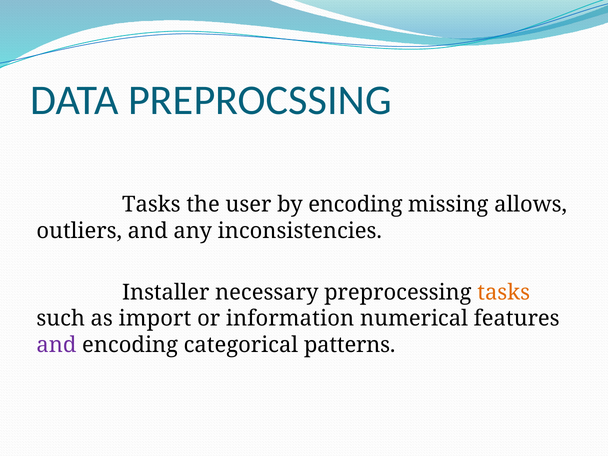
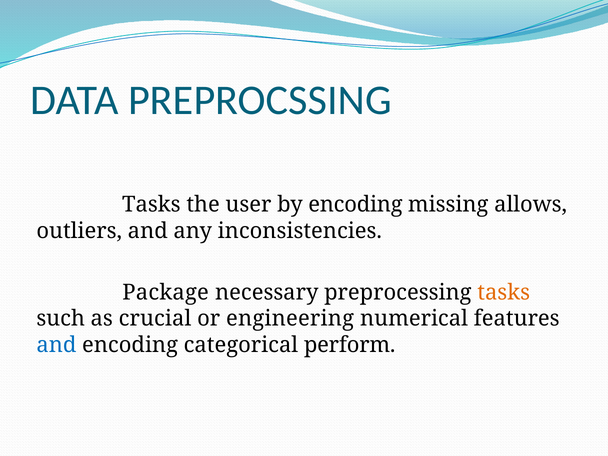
Installer: Installer -> Package (166, 292)
import: import -> crucial (155, 319)
information: information -> engineering (290, 319)
and colour: purple -> blue (56, 345)
patterns: patterns -> perform (350, 345)
